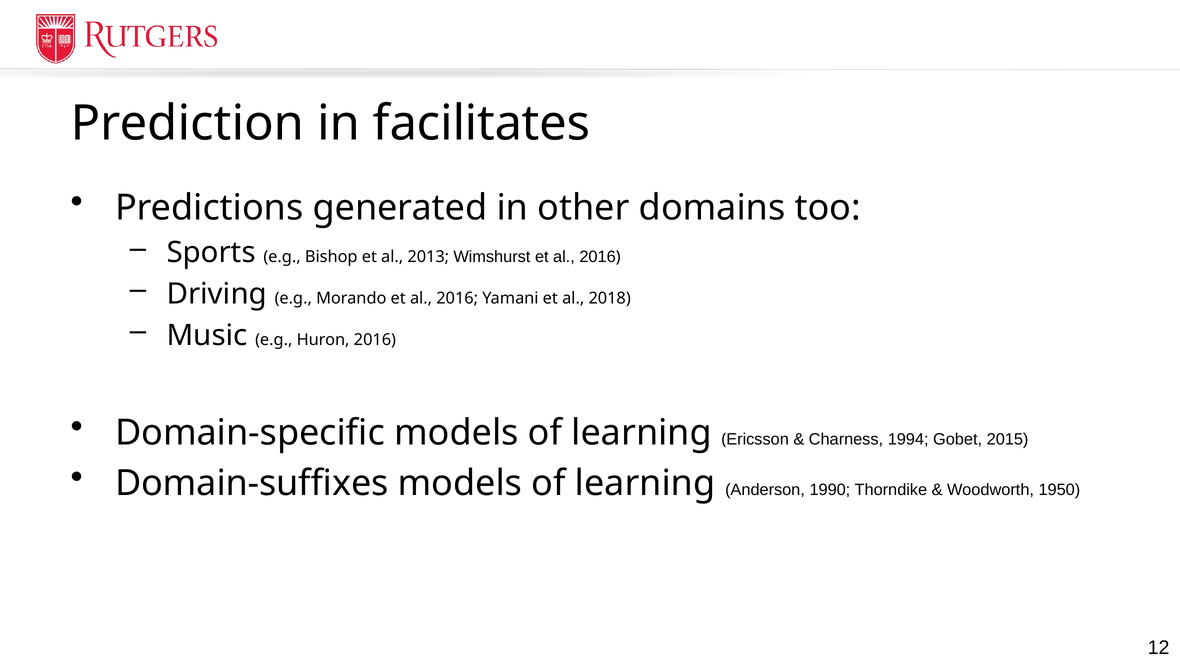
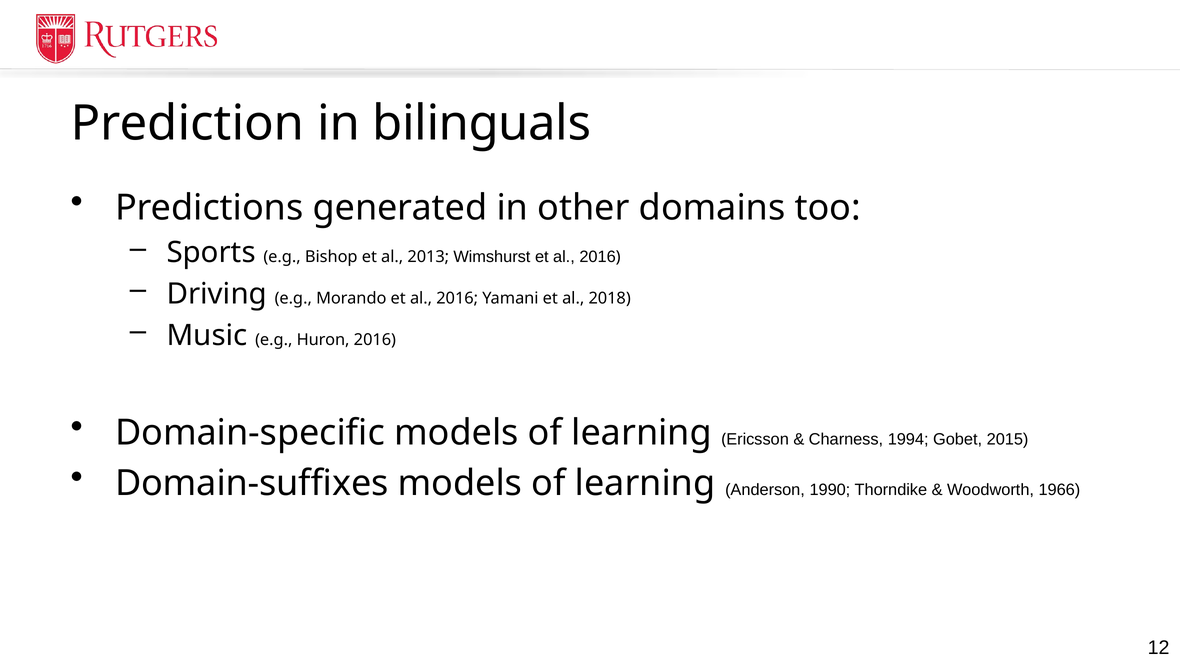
facilitates: facilitates -> bilinguals (482, 123)
1950: 1950 -> 1966 (1059, 490)
